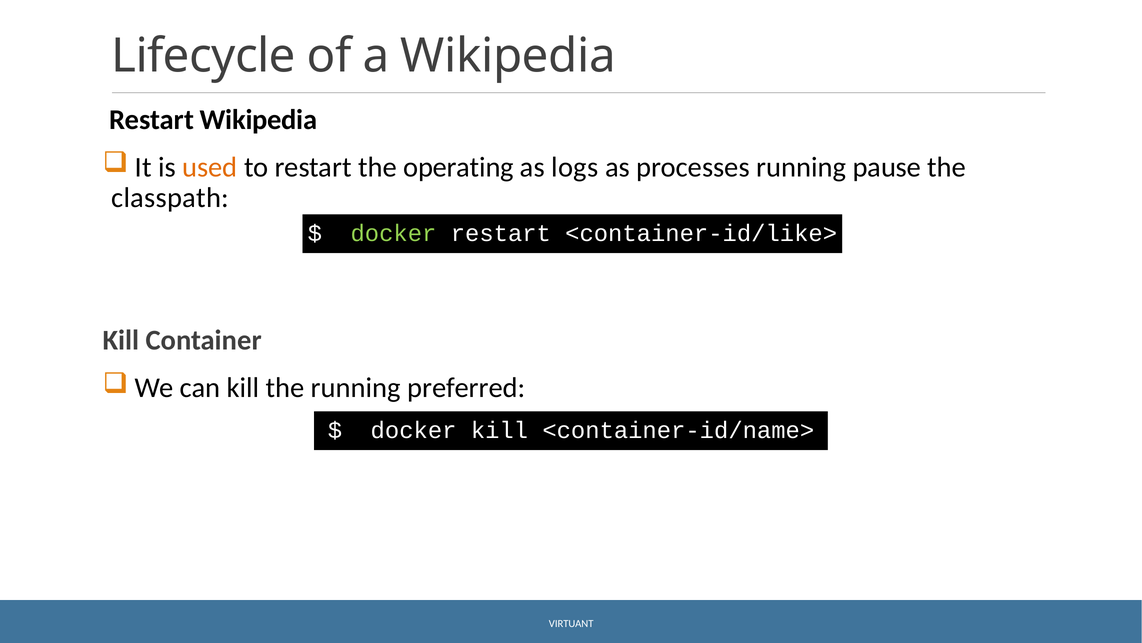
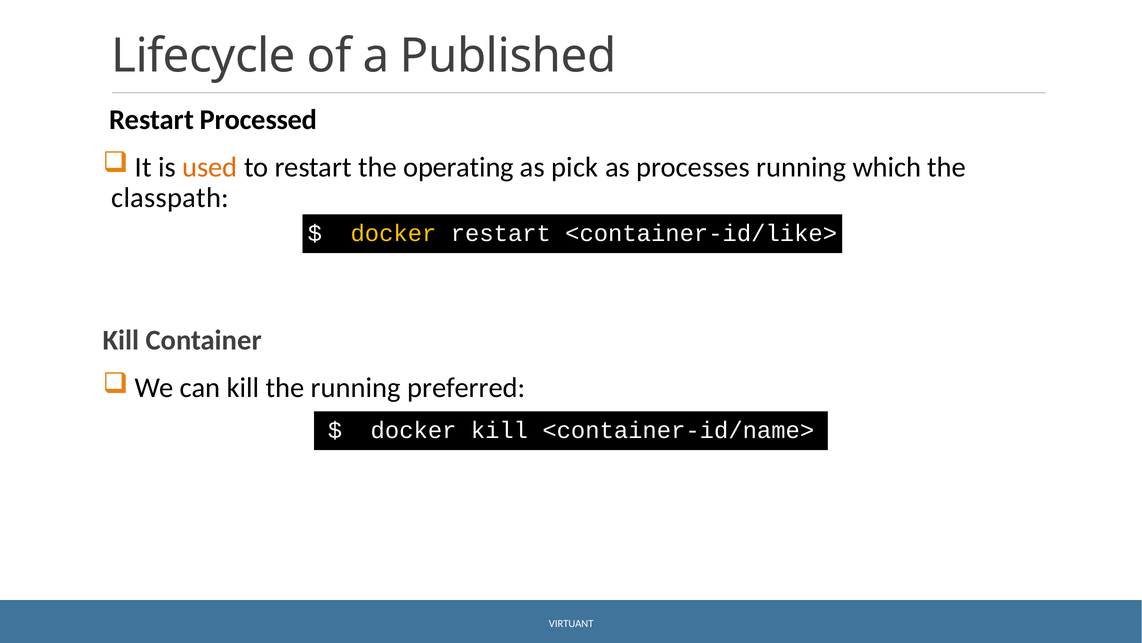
a Wikipedia: Wikipedia -> Published (508, 56)
Restart Wikipedia: Wikipedia -> Processed (259, 119)
logs: logs -> pick (575, 167)
pause: pause -> which (887, 167)
docker colour: light green -> yellow (393, 233)
